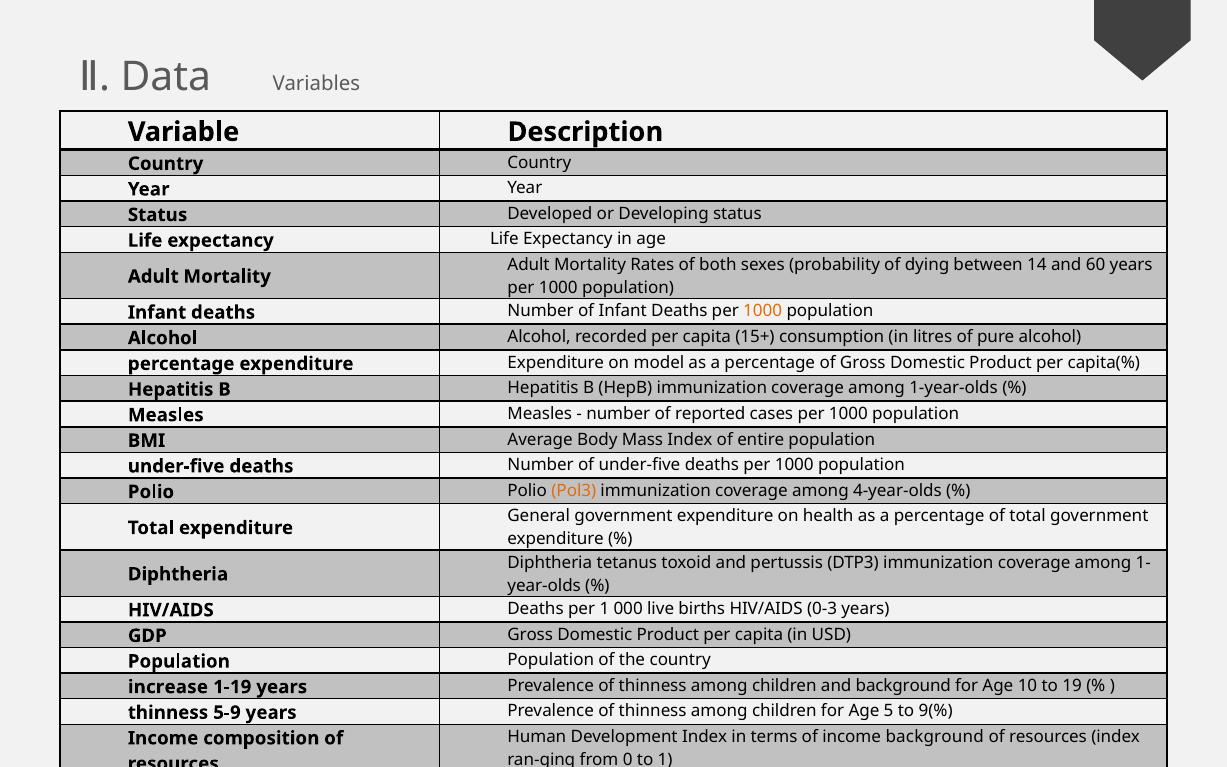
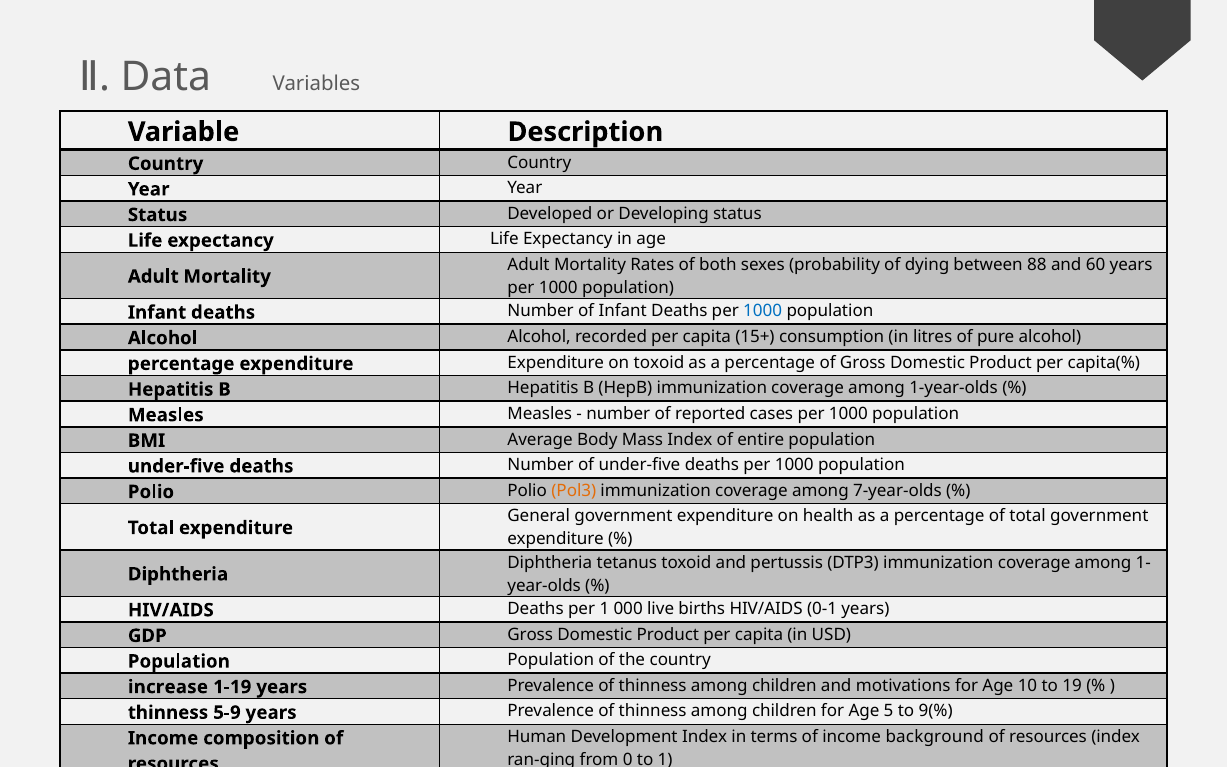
14: 14 -> 88 (1037, 265)
1000 colour: orange -> blue (763, 311)
on model: model -> toxoid (659, 362)
4-year-olds: 4-year-olds -> 7-year-olds (897, 491)
0-3: 0-3 -> 0-1 (822, 609)
and background: background -> motivations (903, 686)
